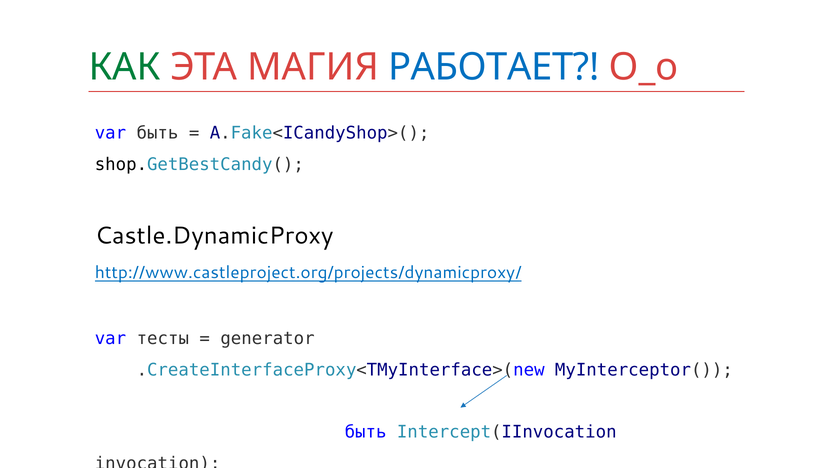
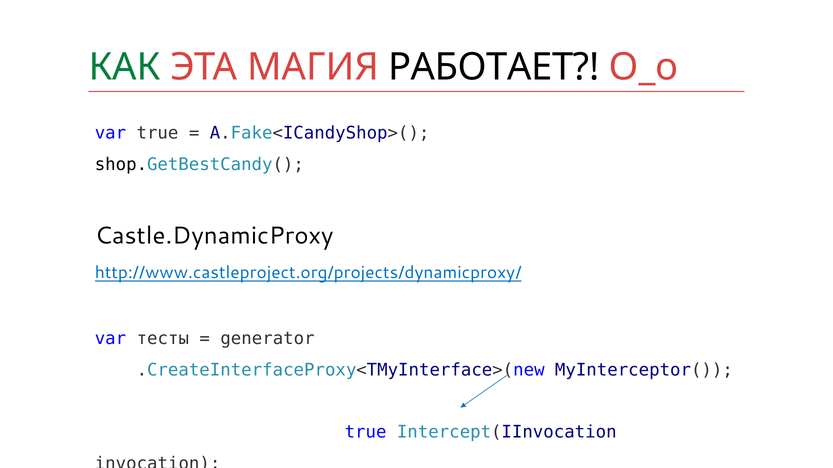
РАБОТАЕТ colour: blue -> black (494, 67)
var быть: быть -> true (157, 133)
быть: быть -> true (366, 433)
